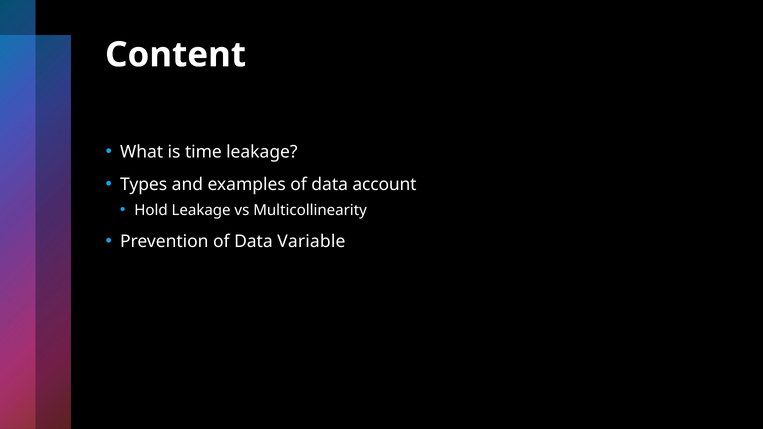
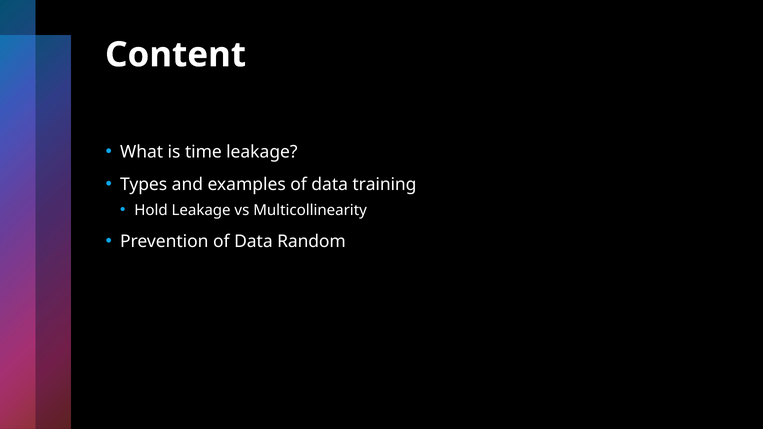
account: account -> training (384, 184)
Variable: Variable -> Random (311, 242)
